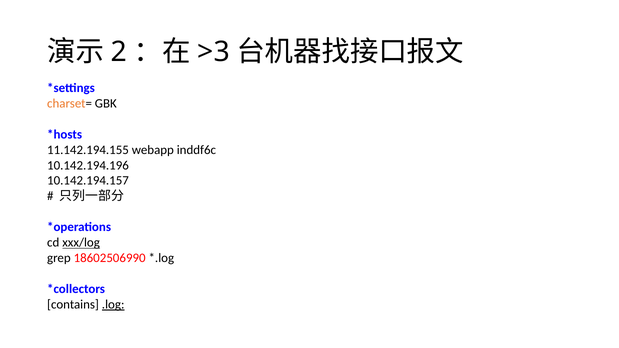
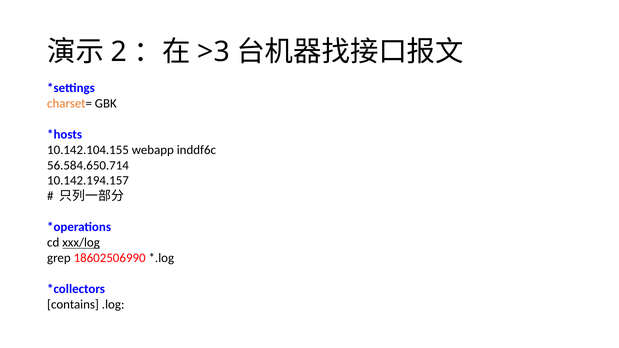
11.142.194.155: 11.142.194.155 -> 10.142.104.155 (88, 150)
10.142.194.196: 10.142.194.196 -> 56.584.650.714 (88, 165)
.log underline: present -> none (113, 305)
